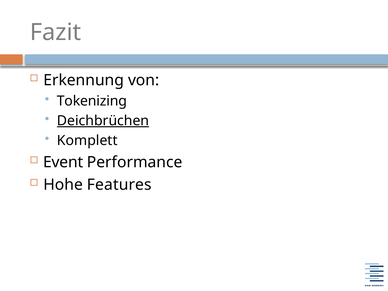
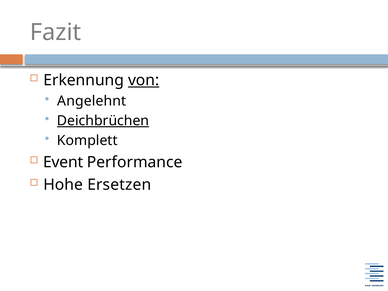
von underline: none -> present (144, 80)
Tokenizing: Tokenizing -> Angelehnt (92, 101)
Features: Features -> Ersetzen (119, 185)
